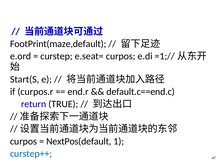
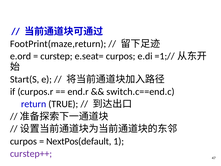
FootPrint(maze,default: FootPrint(maze,default -> FootPrint(maze,return (58, 44)
default.c==end.c: default.c==end.c -> switch.c==end.c (141, 92)
curstep++ colour: blue -> purple (31, 153)
